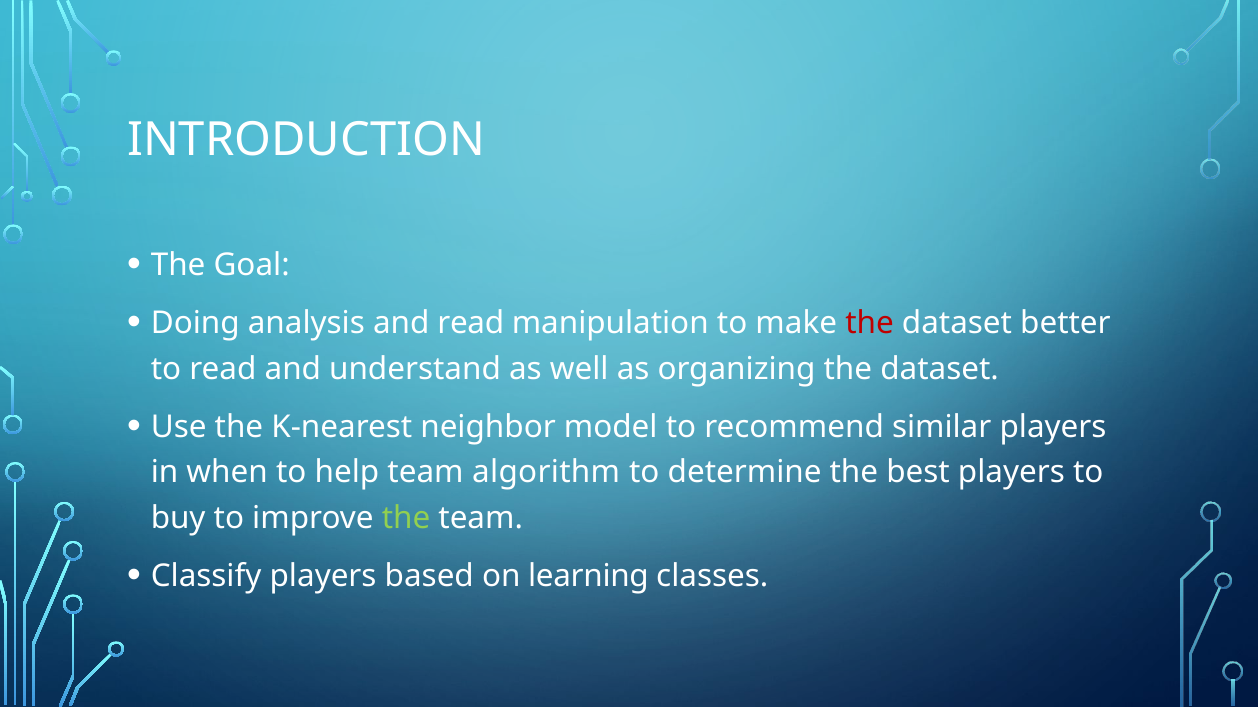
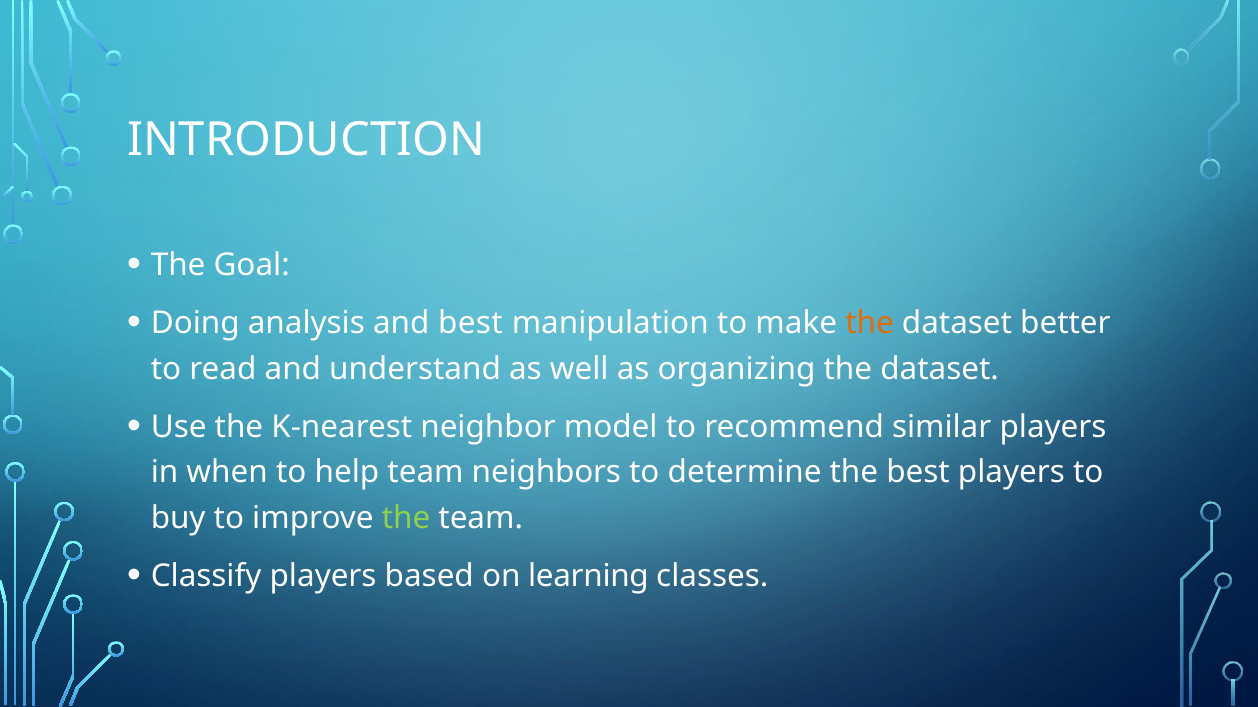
and read: read -> best (470, 324)
the colour: red -> orange (870, 324)
algorithm: algorithm -> neighbors (546, 473)
